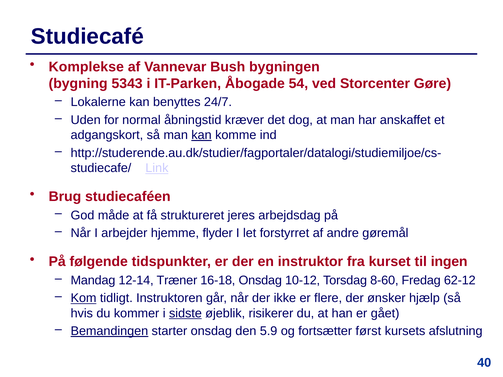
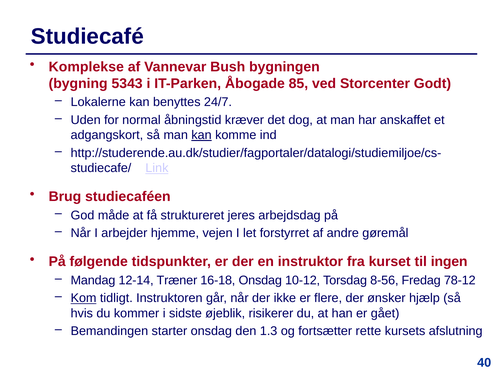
54: 54 -> 85 (298, 84)
Gøre: Gøre -> Godt (432, 84)
flyder: flyder -> vejen (218, 233)
8-60: 8-60 -> 8-56 (384, 280)
62-12: 62-12 -> 78-12 (460, 280)
sidste underline: present -> none (185, 313)
Bemandingen underline: present -> none (109, 331)
5.9: 5.9 -> 1.3 (269, 331)
først: først -> rette (368, 331)
